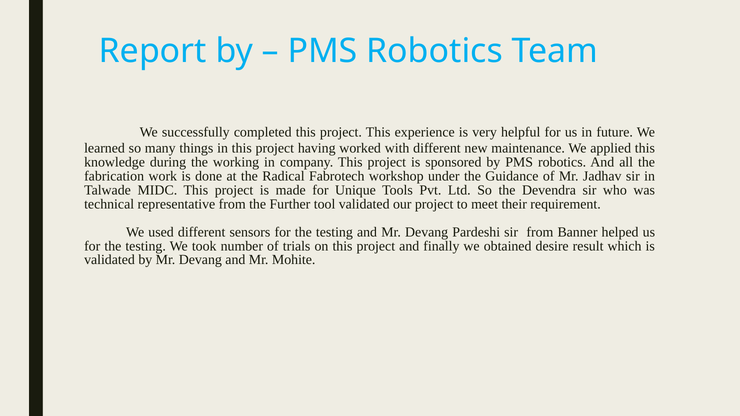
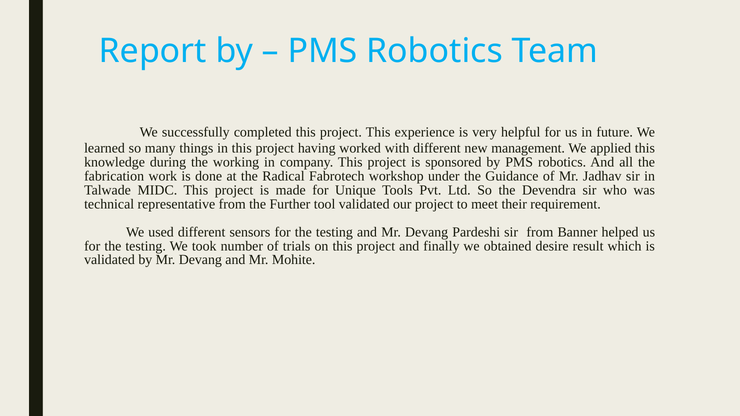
maintenance: maintenance -> management (528, 148)
